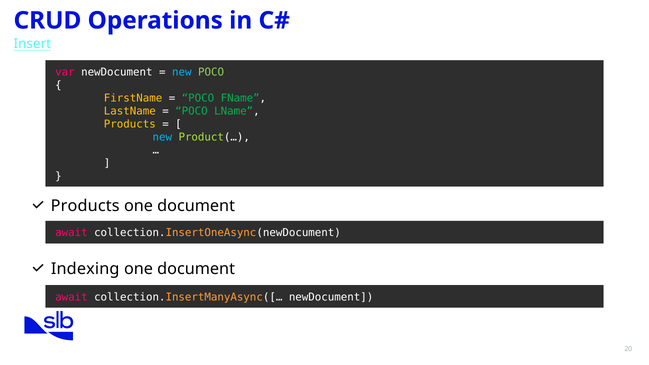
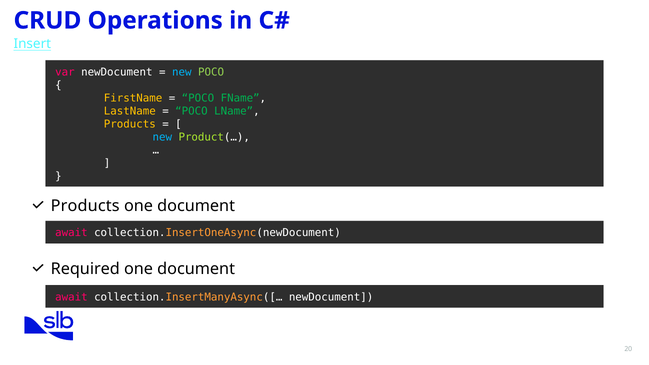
Indexing: Indexing -> Required (85, 269)
